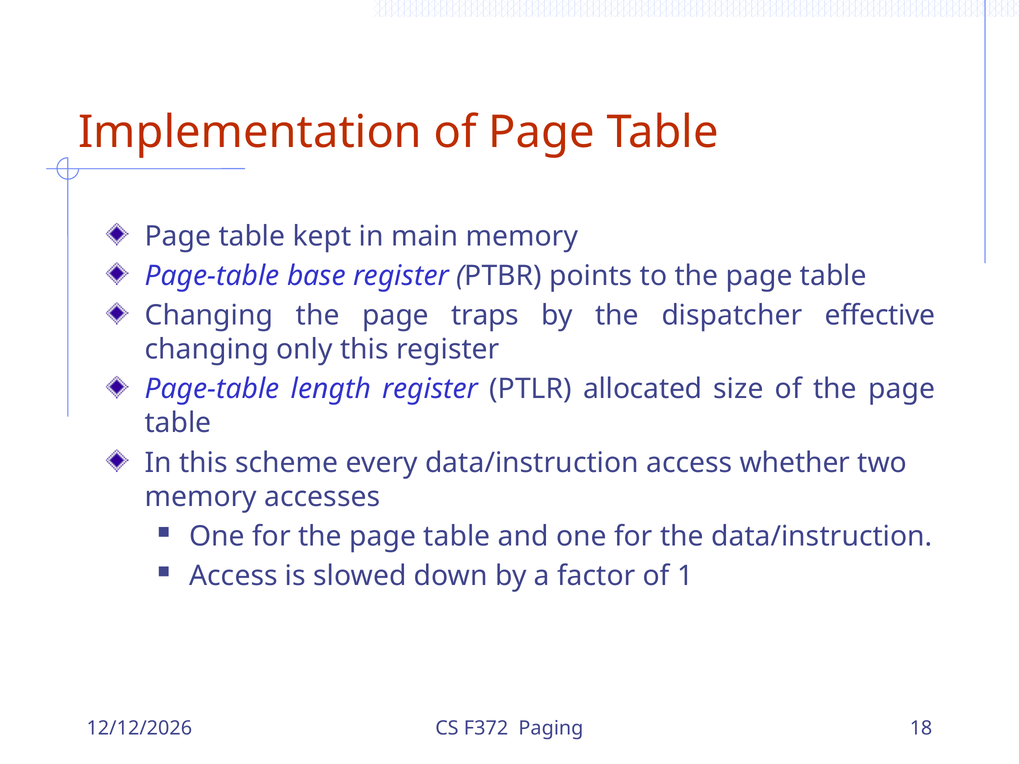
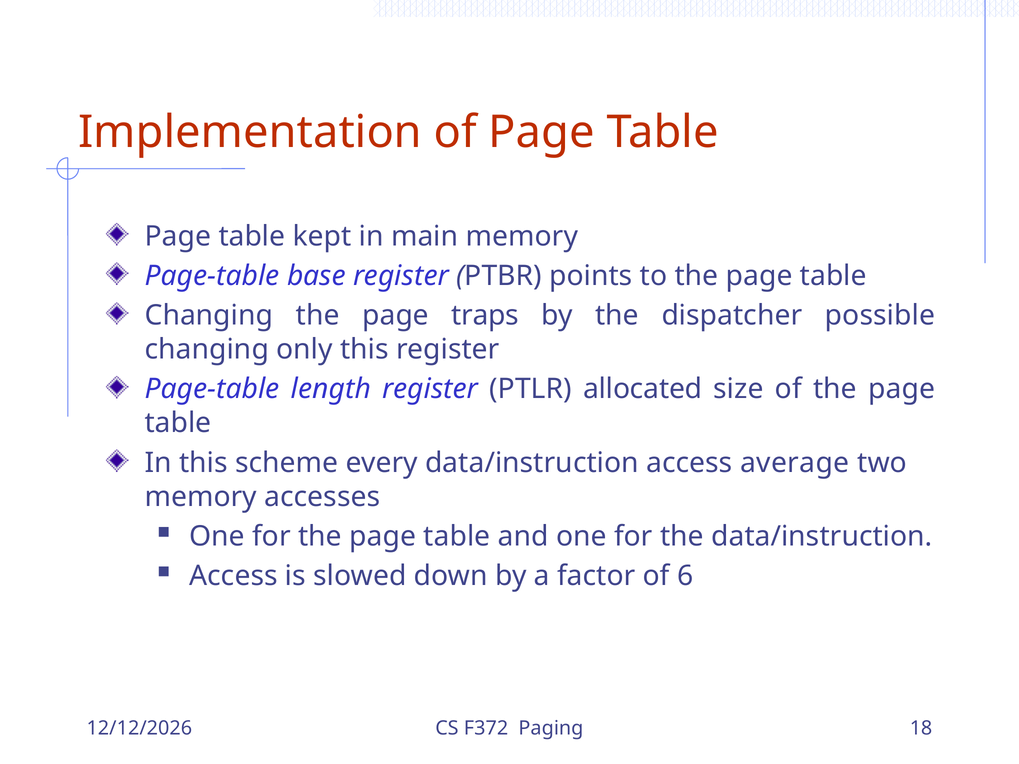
effective: effective -> possible (880, 316)
whether: whether -> average (795, 463)
1: 1 -> 6 (685, 576)
